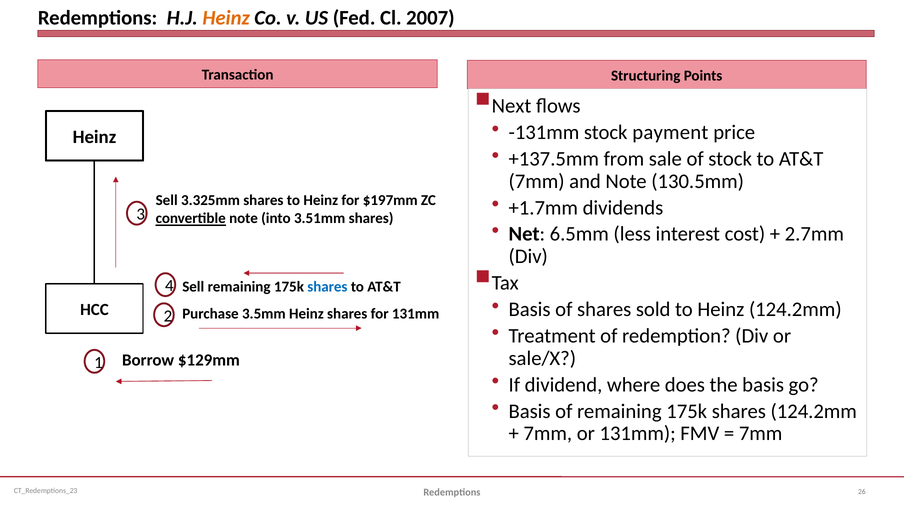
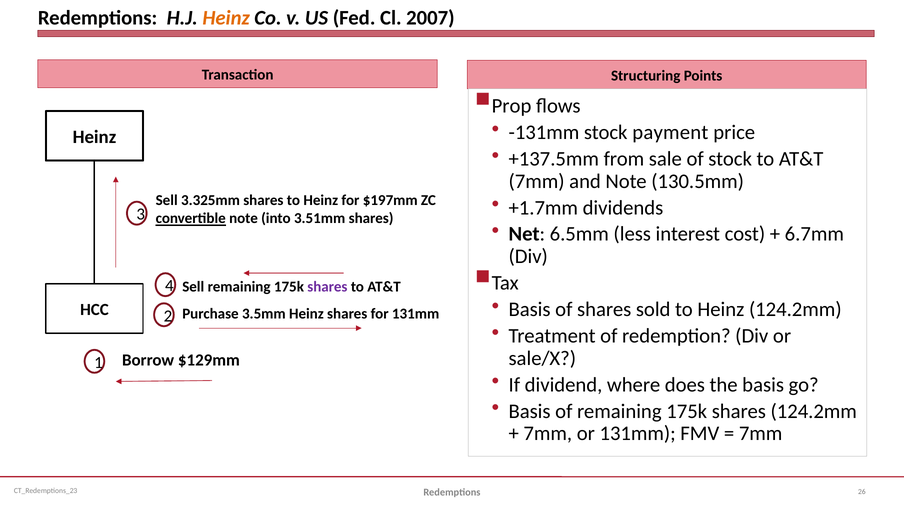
Next: Next -> Prop (512, 106)
2.7mm: 2.7mm -> 6.7mm (814, 234)
shares colour: blue -> purple (327, 286)
